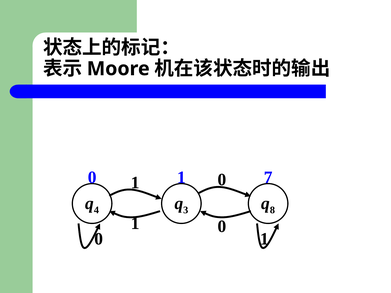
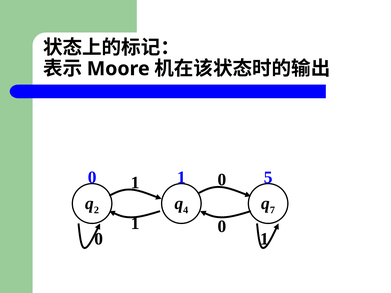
7: 7 -> 5 (268, 177)
4: 4 -> 2 (96, 210)
3: 3 -> 4 (186, 210)
8: 8 -> 7 (272, 210)
